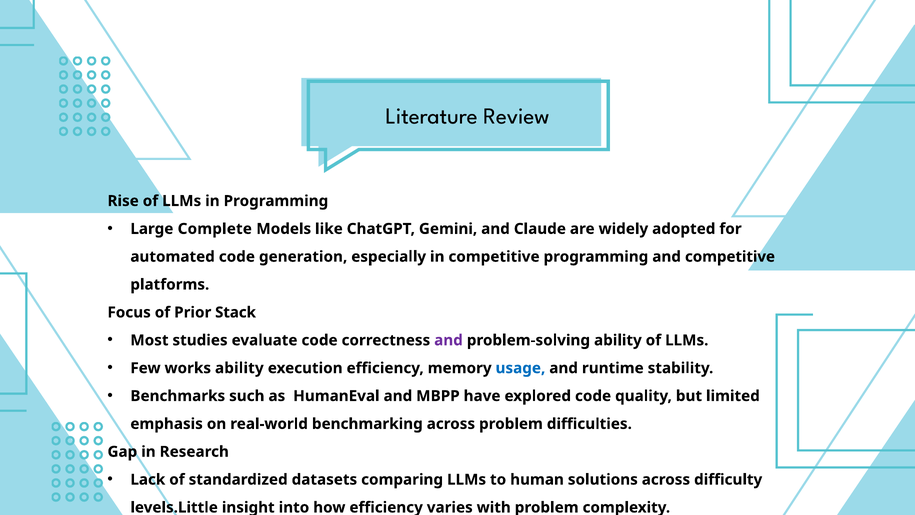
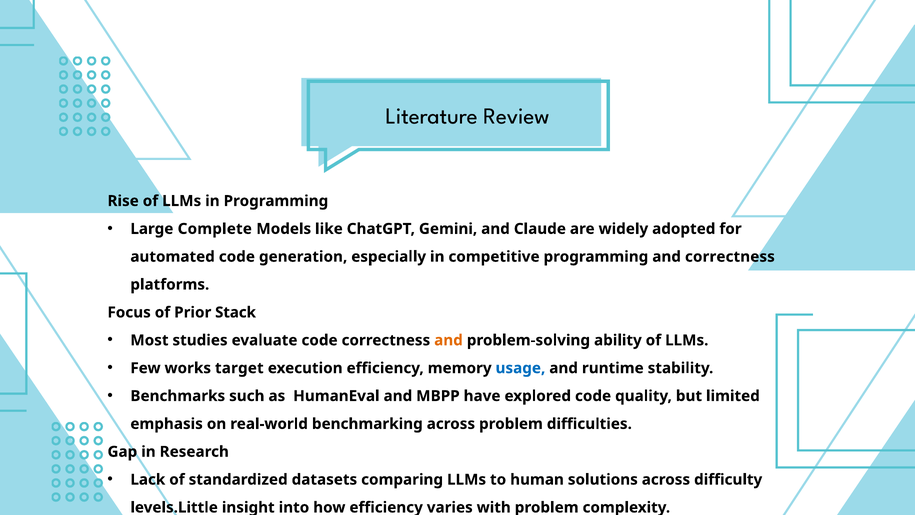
and competitive: competitive -> correctness (730, 257)
and colour: purple -> orange (449, 340)
works ability: ability -> target (239, 368)
